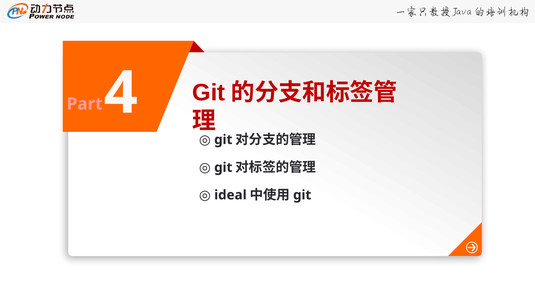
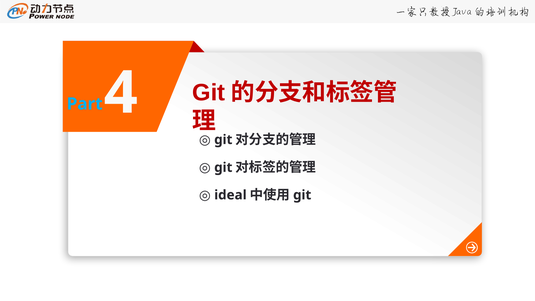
Part colour: pink -> light blue (85, 104)
